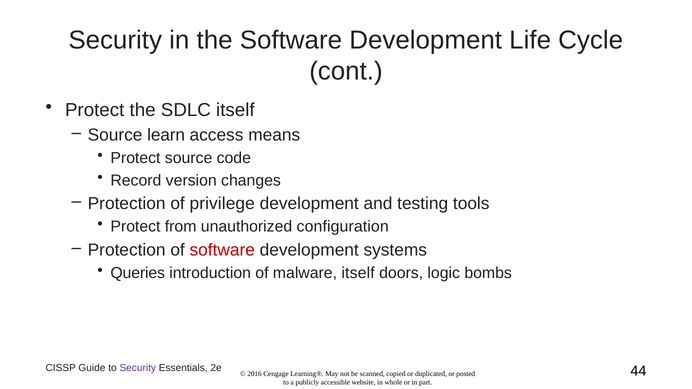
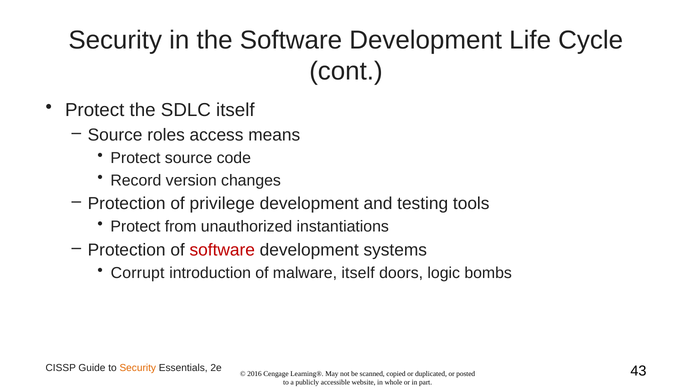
learn: learn -> roles (166, 135)
configuration: configuration -> instantiations (343, 227)
Queries: Queries -> Corrupt (138, 273)
Security colour: purple -> orange (138, 368)
44: 44 -> 43 (638, 371)
